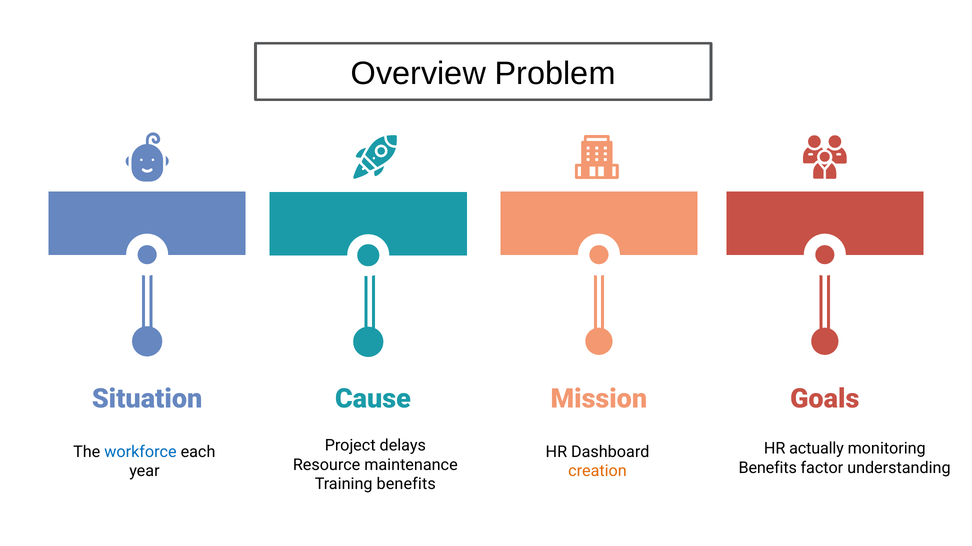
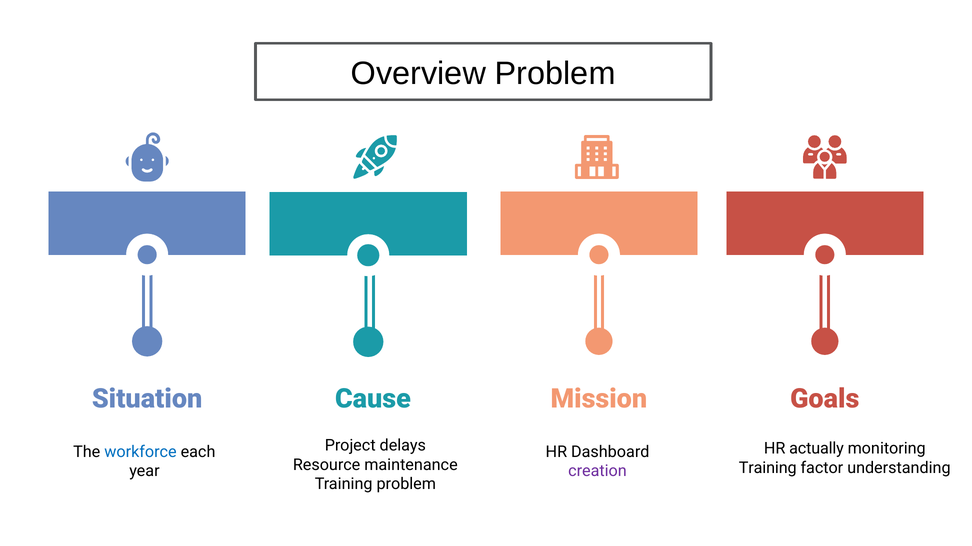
Benefits: Benefits -> Training (768, 469)
creation colour: orange -> purple (597, 472)
Training benefits: benefits -> problem (406, 485)
